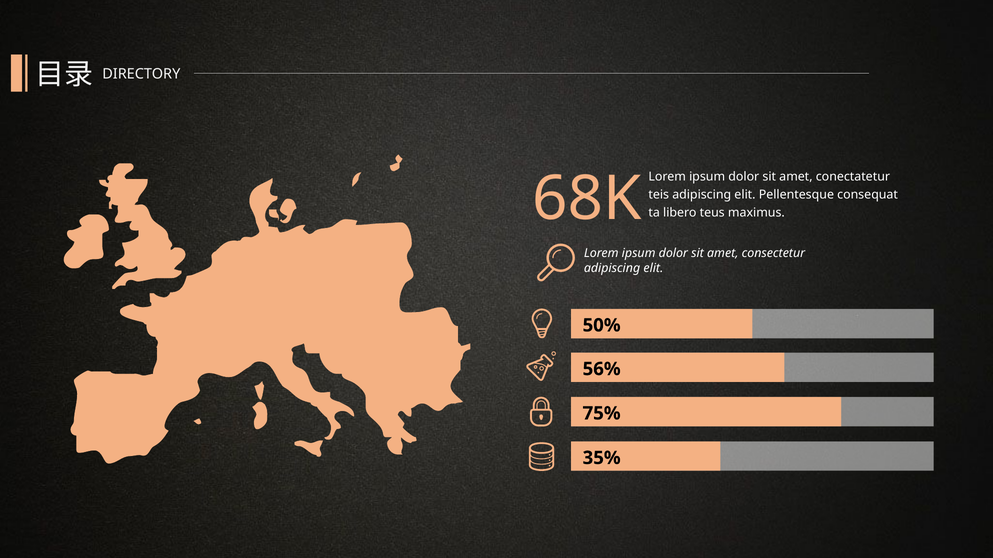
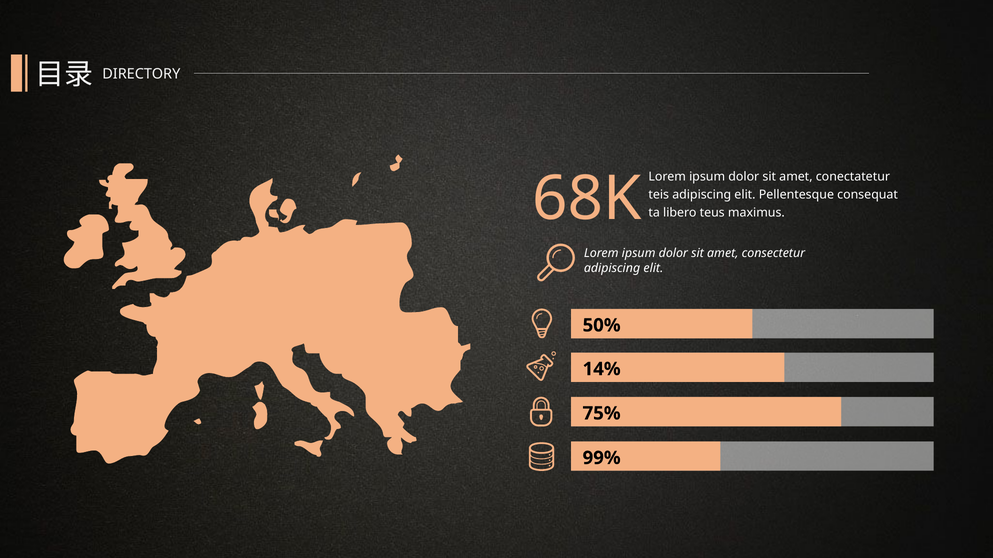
56%: 56% -> 14% (602, 369)
35%: 35% -> 99% (602, 458)
